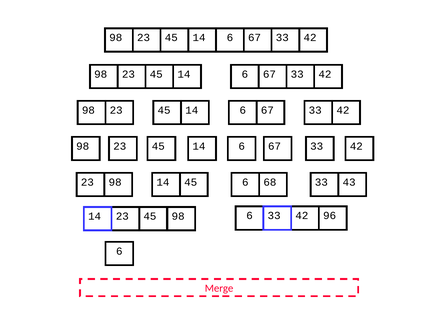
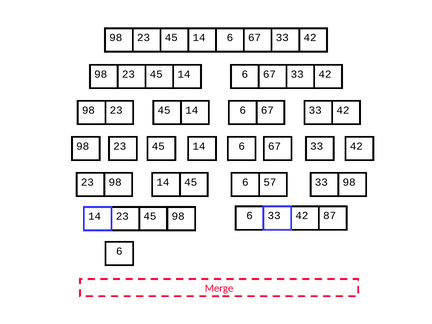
68: 68 -> 57 (270, 182)
6 43: 43 -> 98 (349, 182)
96: 96 -> 87 (330, 216)
